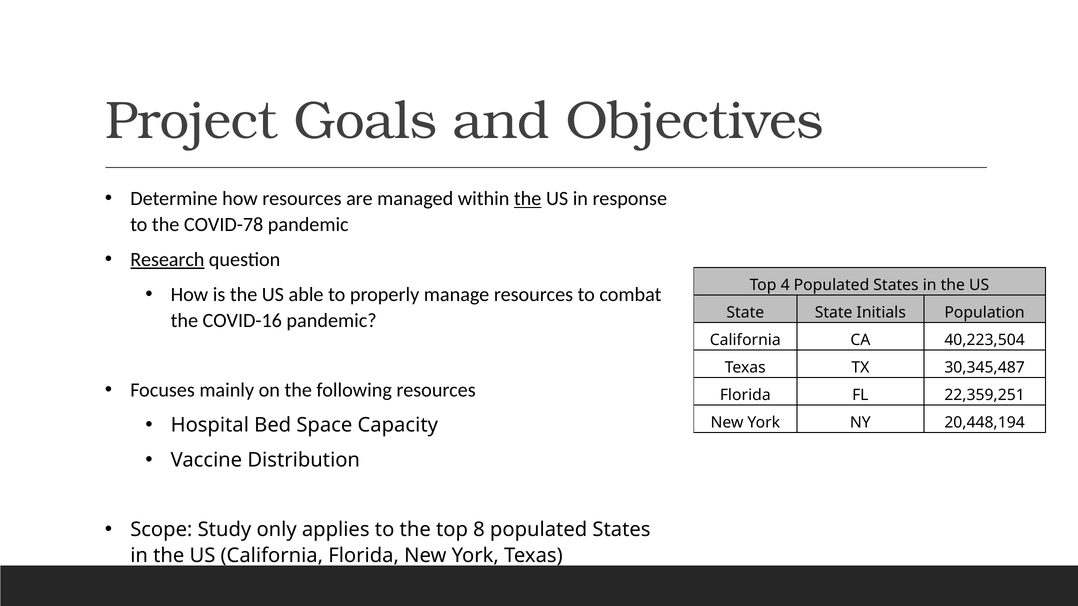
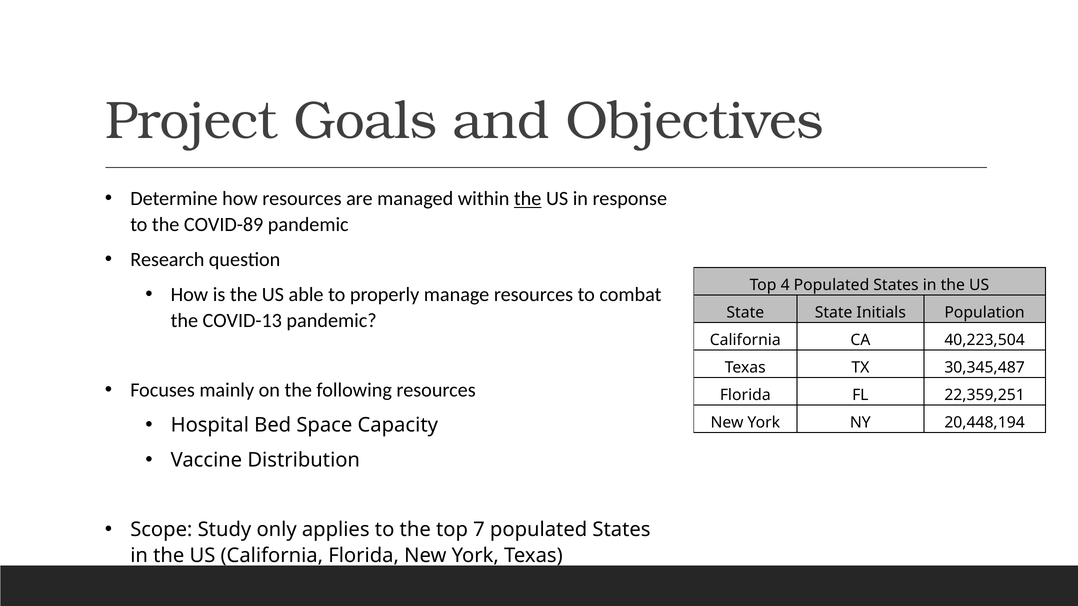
COVID-78: COVID-78 -> COVID-89 (224, 225)
Research underline: present -> none (167, 260)
COVID-16: COVID-16 -> COVID-13 (242, 321)
8: 8 -> 7 (479, 530)
